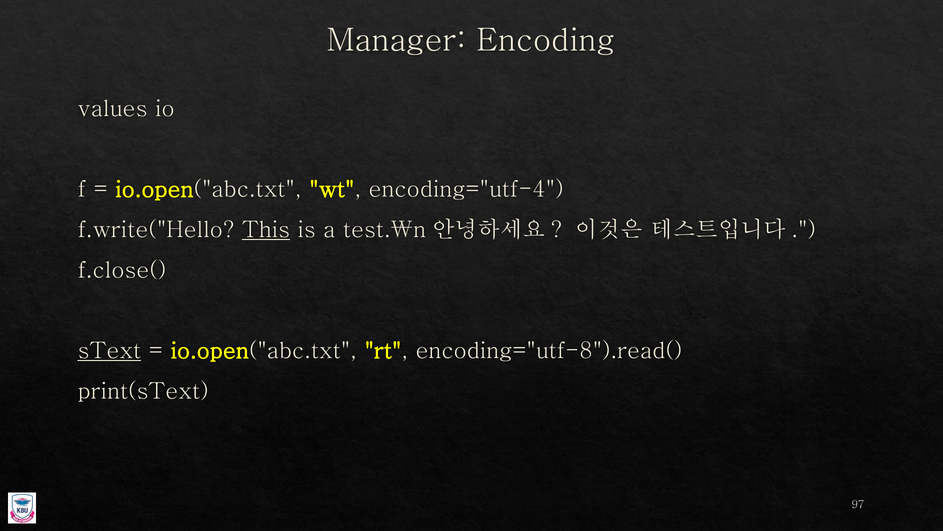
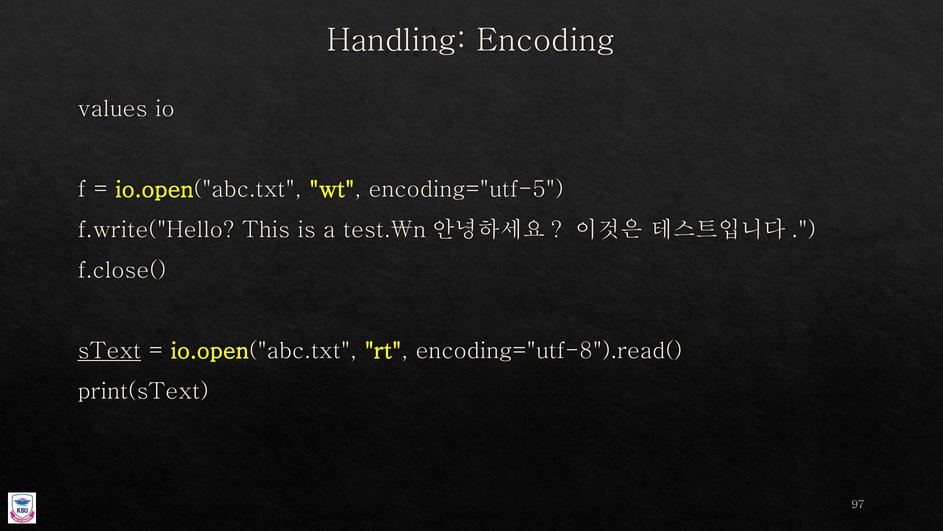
Manager: Manager -> Handling (397, 40)
encoding="utf-4: encoding="utf-4 -> encoding="utf-5 (466, 189)
This underline: present -> none (266, 230)
